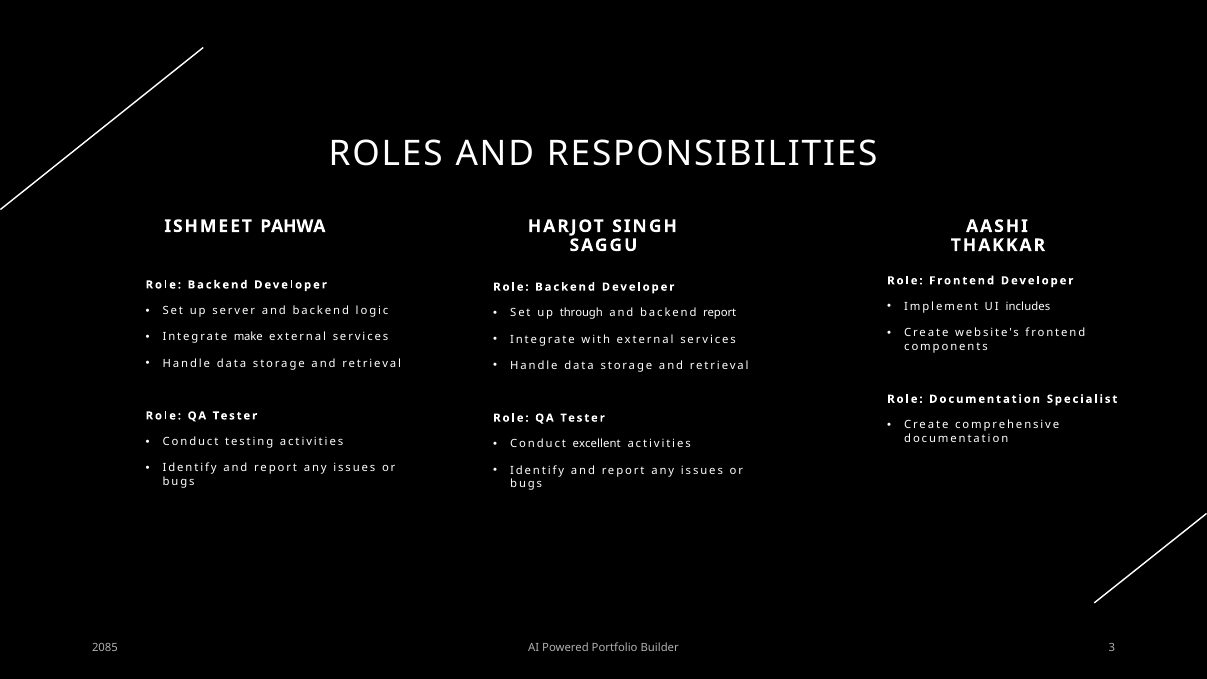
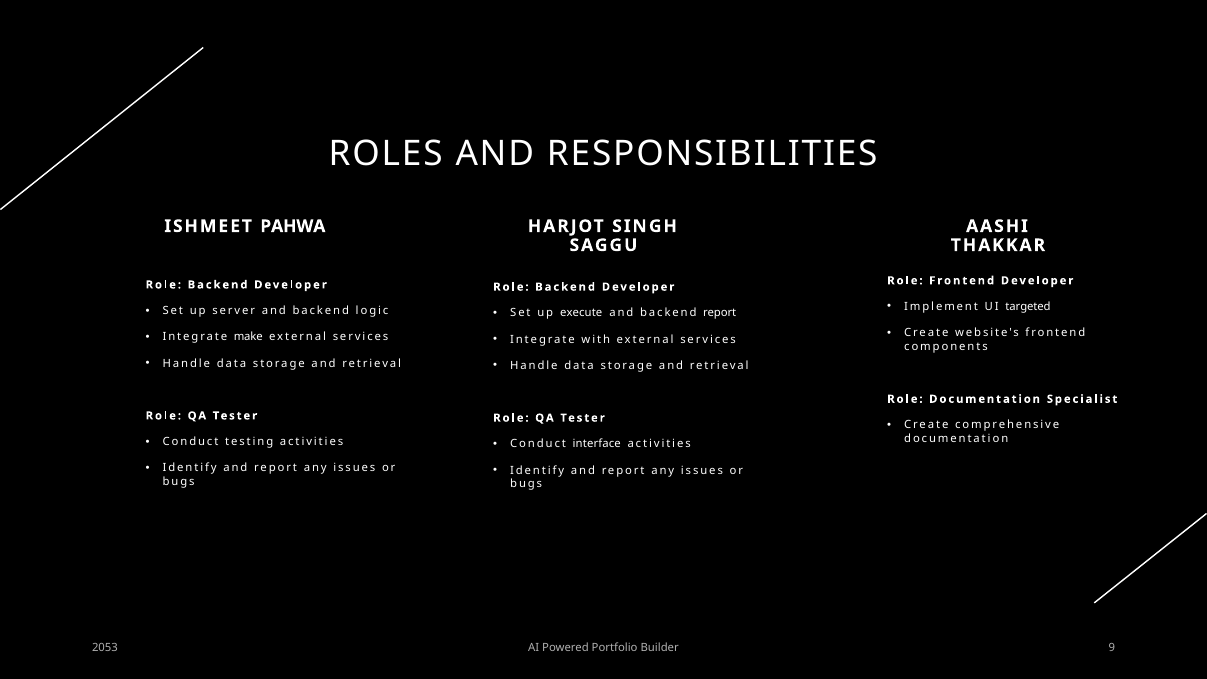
includes: includes -> targeted (1028, 307)
through: through -> execute (581, 313)
excellent: excellent -> interface (597, 444)
3: 3 -> 9 (1112, 647)
2085: 2085 -> 2053 (105, 648)
